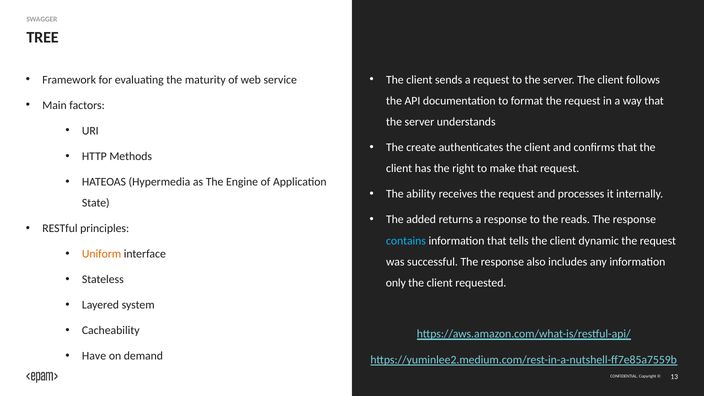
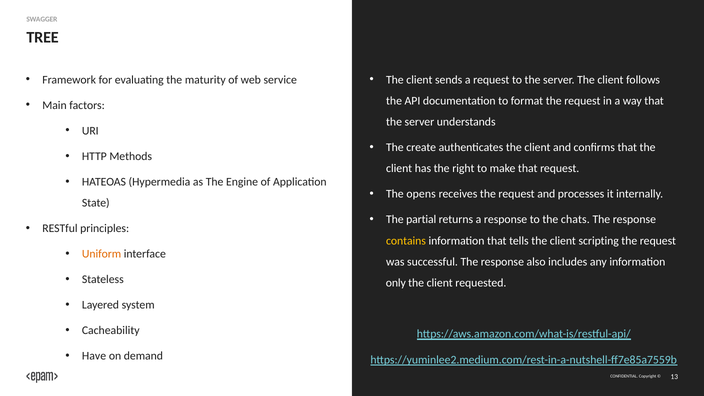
ability: ability -> opens (421, 194)
added: added -> partial (421, 220)
reads: reads -> chats (575, 220)
contains colour: light blue -> yellow (406, 241)
dynamic: dynamic -> scripting (599, 241)
